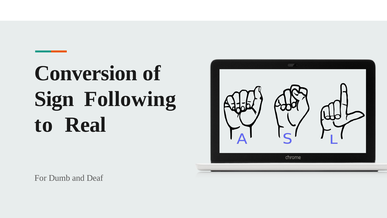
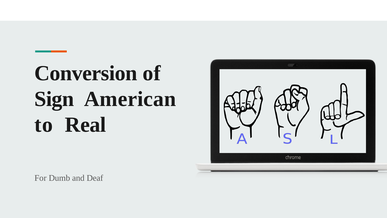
Following: Following -> American (130, 99)
